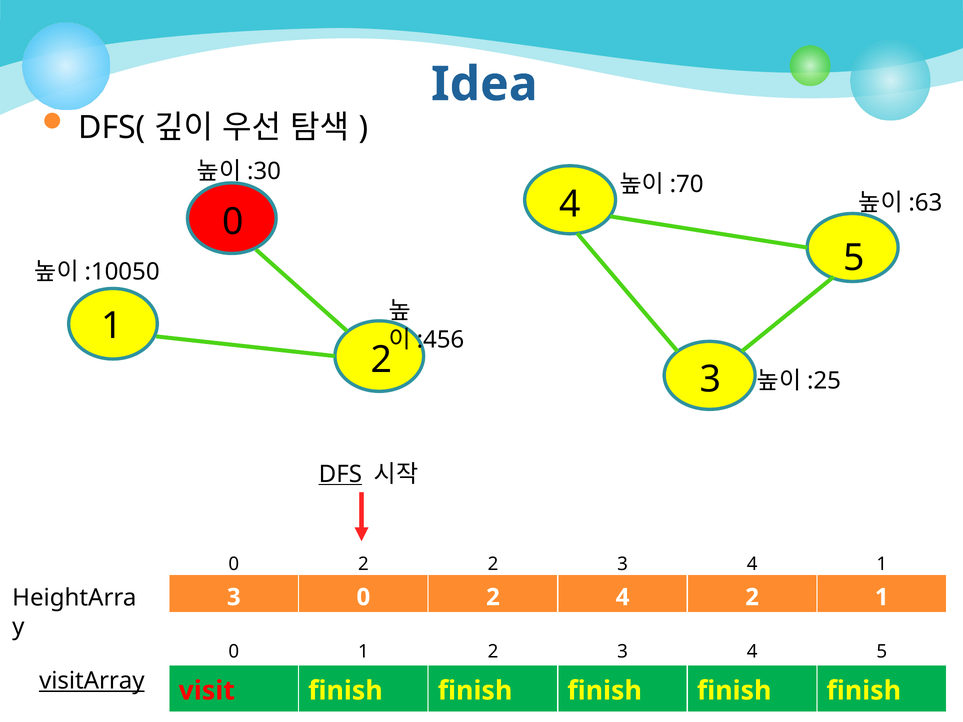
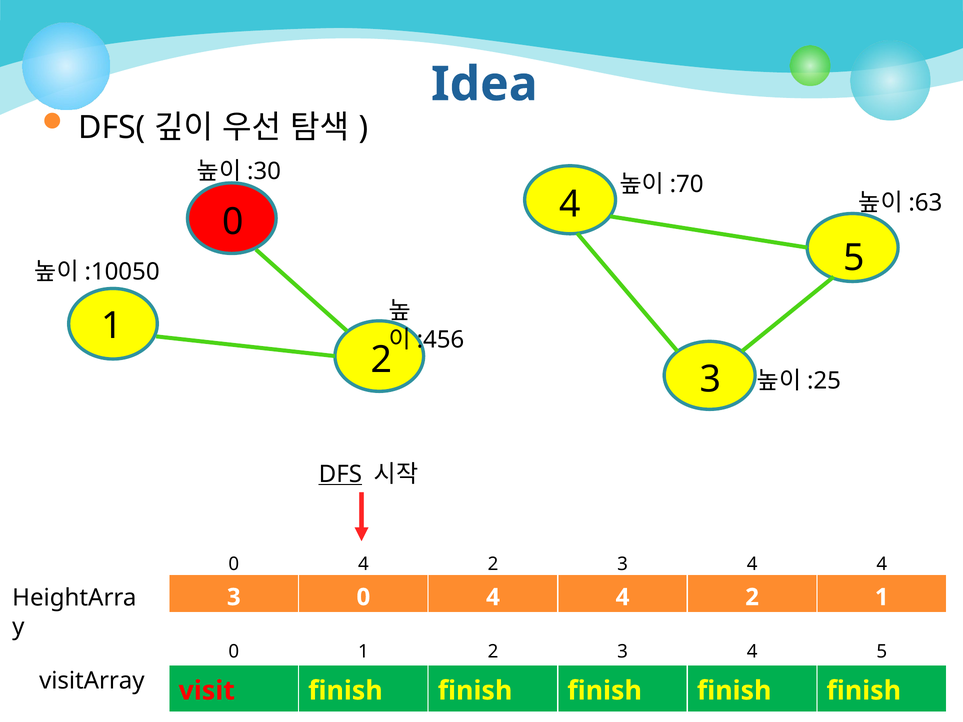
2: 2 -> 4 (363, 564)
3 4 1: 1 -> 4 (882, 564)
3 0 2: 2 -> 4 (493, 597)
visitArray underline: present -> none (92, 681)
